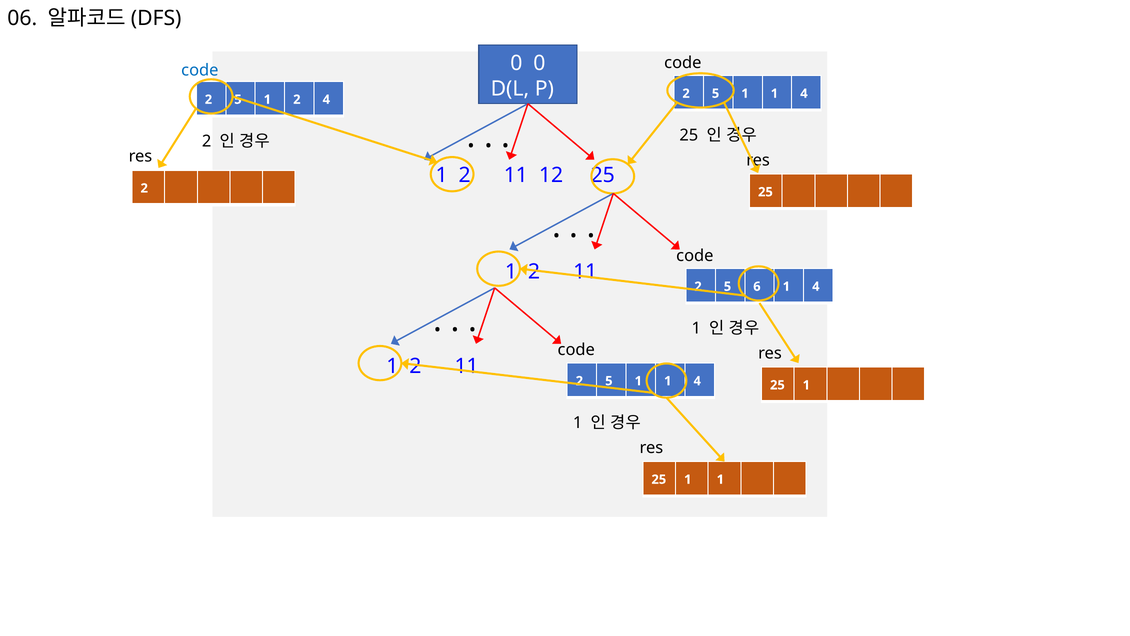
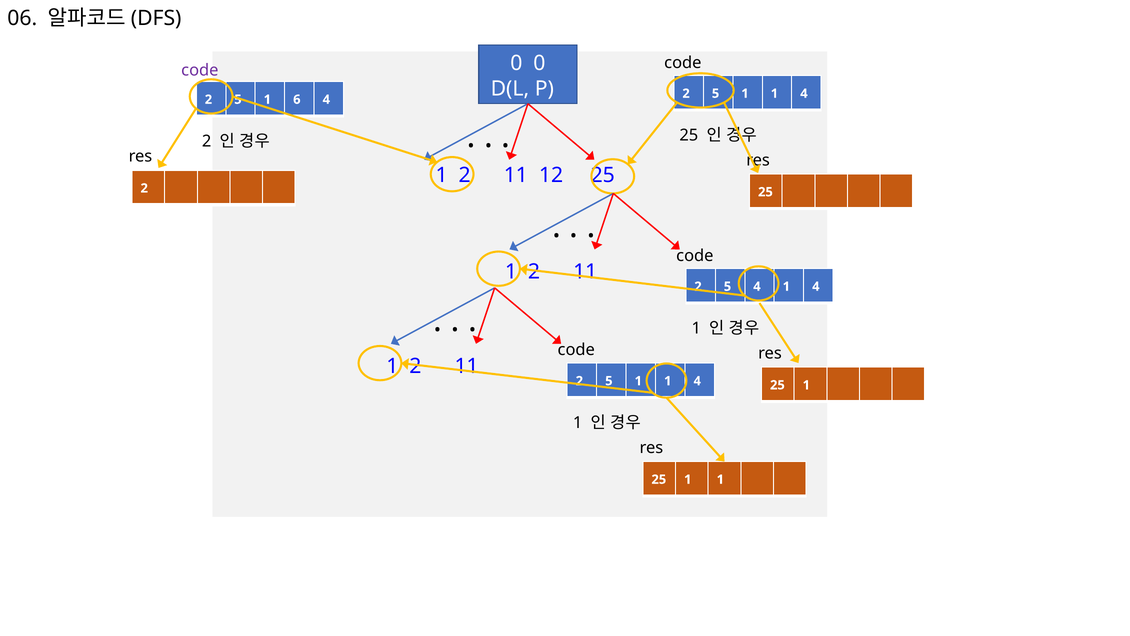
code colour: blue -> purple (200, 71)
5 1 2: 2 -> 6 (297, 99)
5 6: 6 -> 4 (757, 286)
